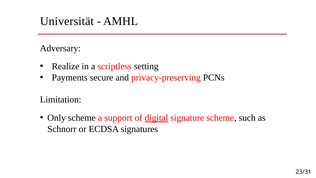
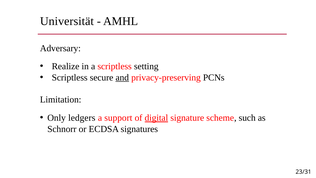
Payments: Payments -> Scriptless (70, 77)
and underline: none -> present (122, 77)
Only scheme: scheme -> ledgers (82, 118)
